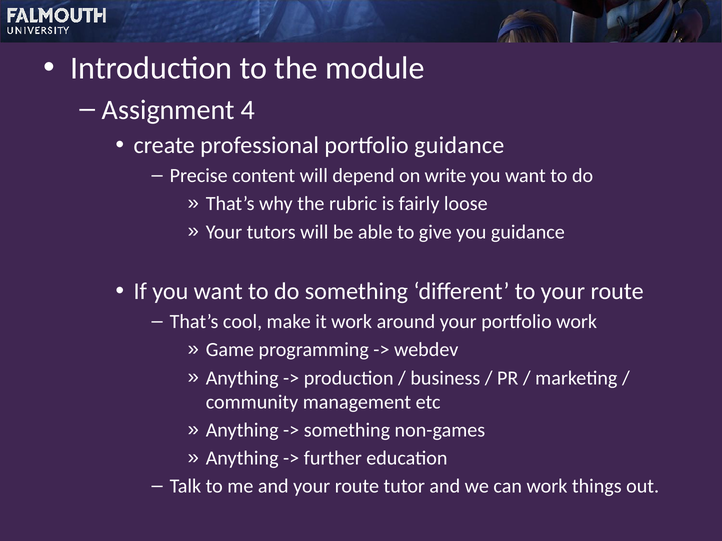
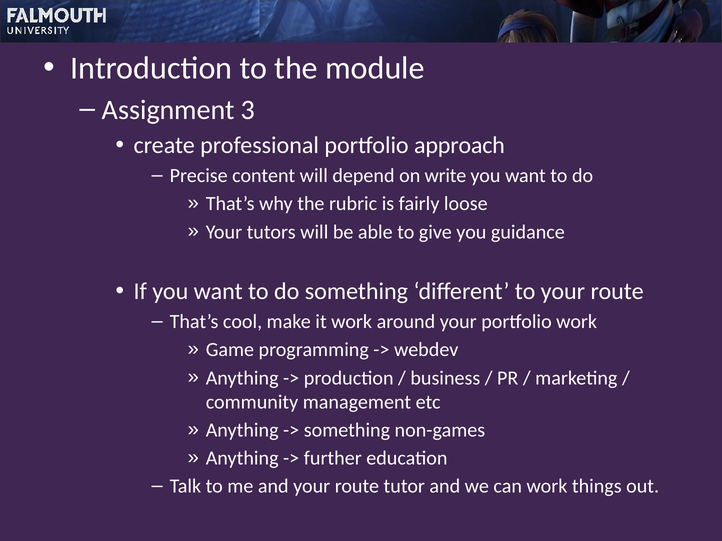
4: 4 -> 3 (248, 110)
portfolio guidance: guidance -> approach (459, 146)
